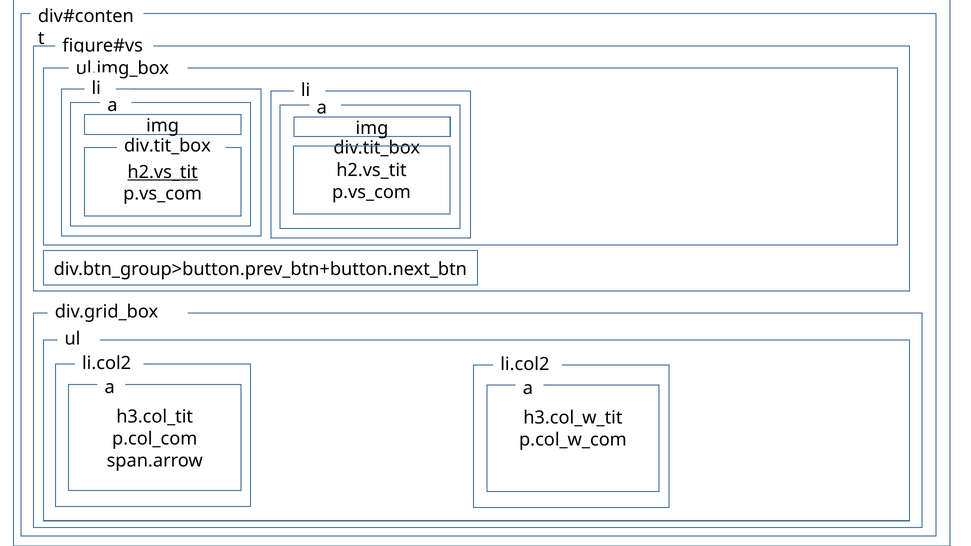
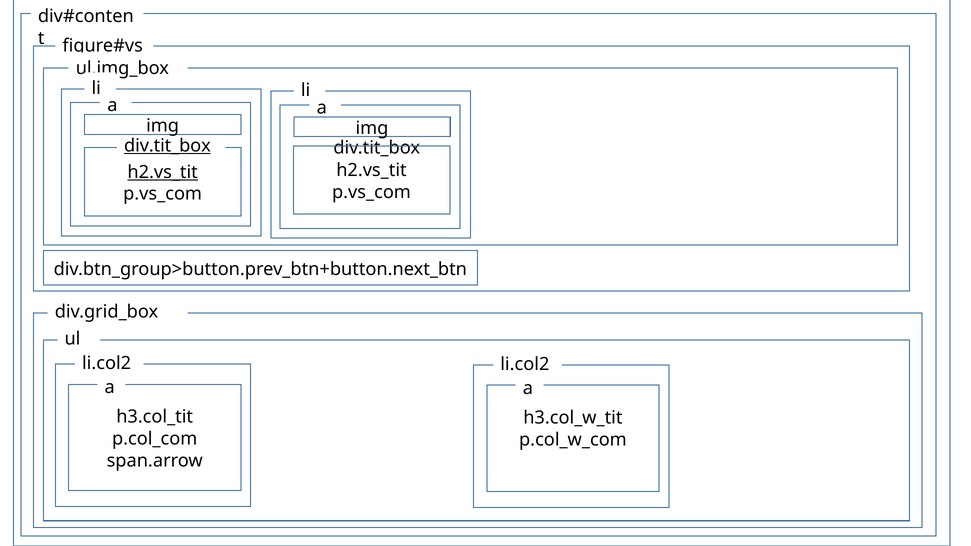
div.tit_box underline: none -> present (167, 146)
